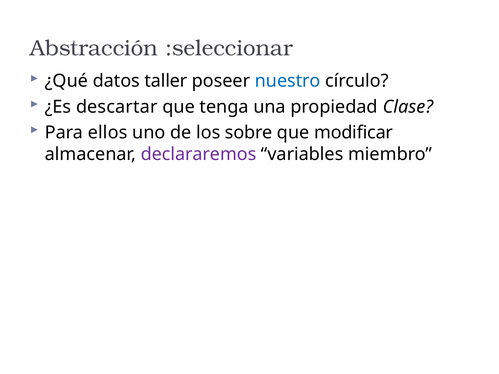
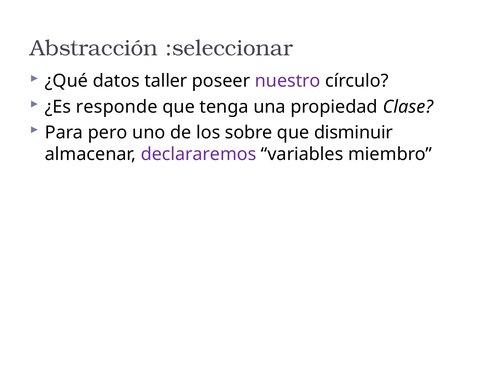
nuestro colour: blue -> purple (288, 81)
descartar: descartar -> responde (117, 107)
ellos: ellos -> pero (108, 133)
modificar: modificar -> disminuir (354, 133)
